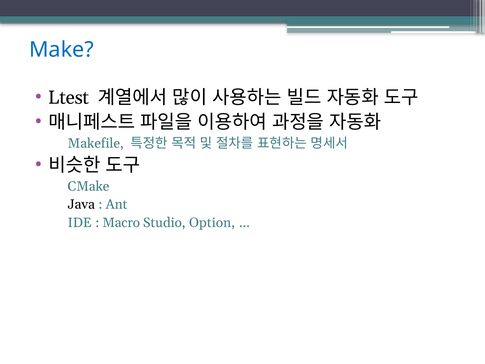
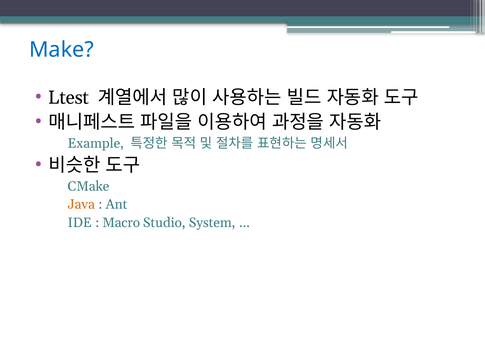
Makefile: Makefile -> Example (96, 143)
Java colour: black -> orange (81, 204)
Option: Option -> System (212, 223)
